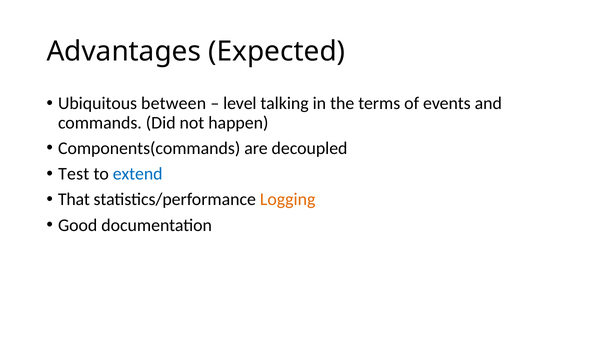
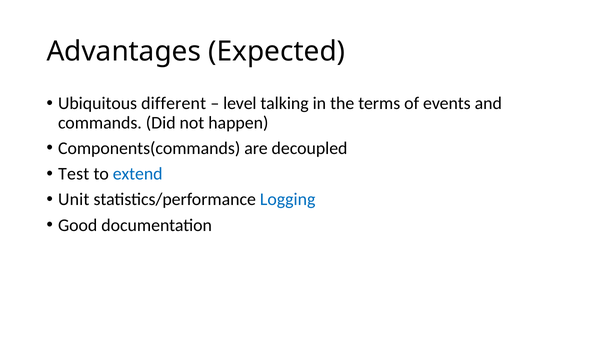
between: between -> different (174, 103)
That: That -> Unit (74, 199)
Logging colour: orange -> blue (288, 199)
